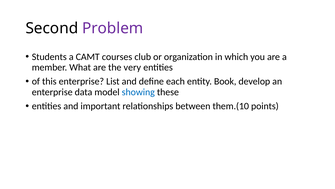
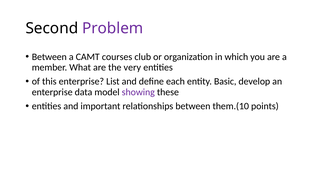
Students: Students -> Between (49, 57)
Book: Book -> Basic (225, 81)
showing colour: blue -> purple (138, 92)
